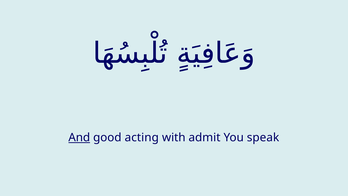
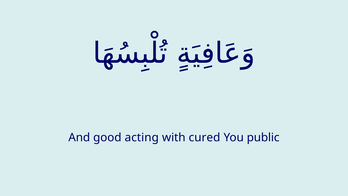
And underline: present -> none (79, 137)
admit: admit -> cured (204, 137)
speak: speak -> public (263, 137)
